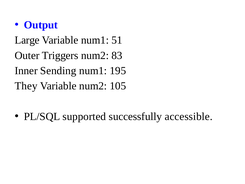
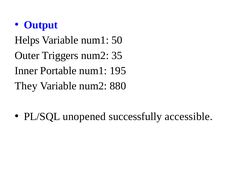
Large: Large -> Helps (27, 40)
51: 51 -> 50 (117, 40)
83: 83 -> 35 (117, 55)
Sending: Sending -> Portable (58, 71)
105: 105 -> 880 (118, 86)
supported: supported -> unopened (84, 116)
